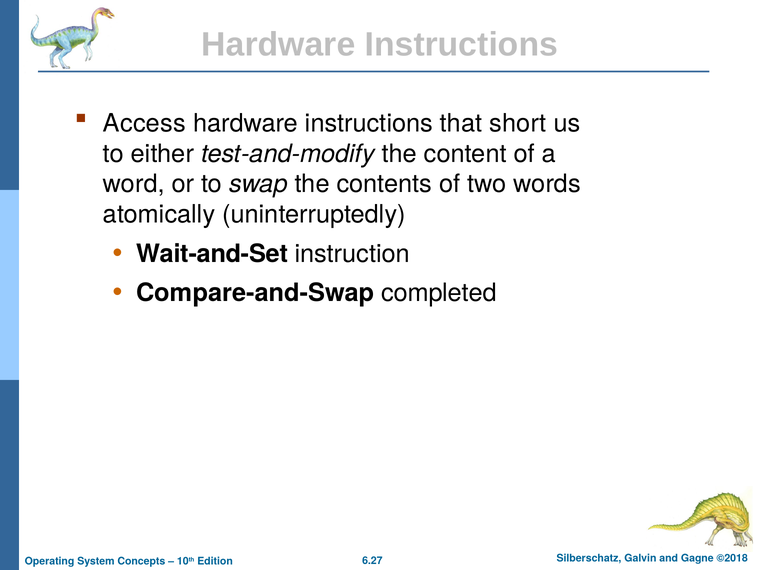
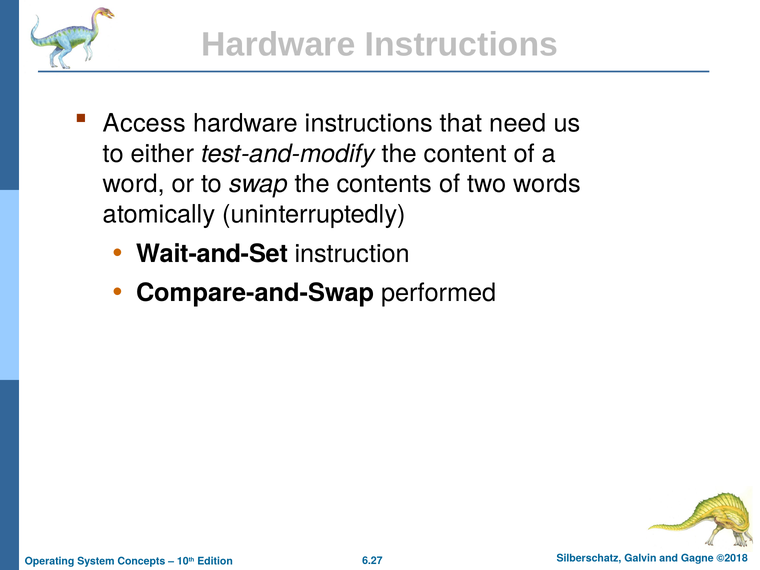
short: short -> need (518, 123)
completed: completed -> performed (439, 293)
